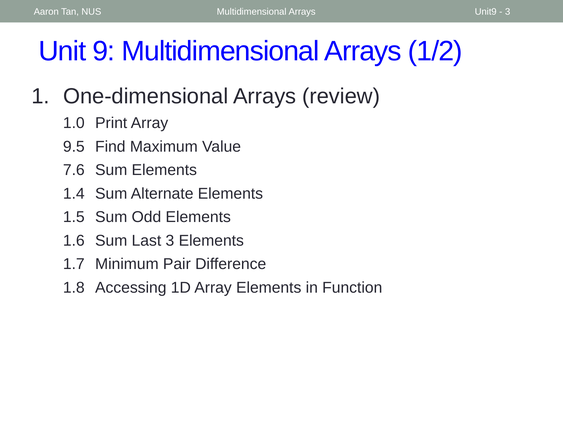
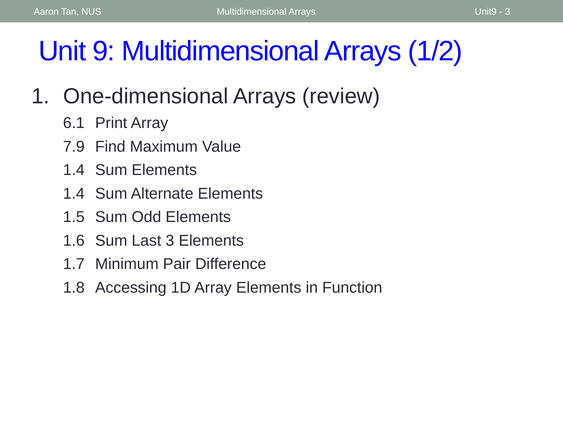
1.0: 1.0 -> 6.1 (74, 123)
9.5: 9.5 -> 7.9 (74, 147)
7.6: 7.6 -> 1.4 (74, 170)
